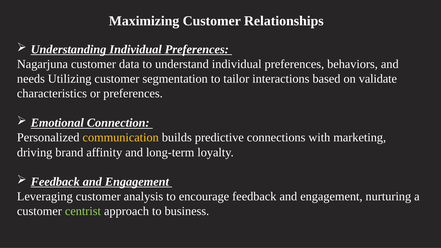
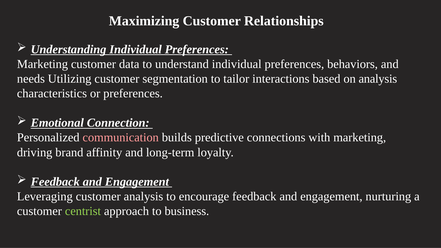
Nagarjuna: Nagarjuna -> Marketing (42, 64)
on validate: validate -> analysis (378, 79)
communication colour: yellow -> pink (121, 138)
